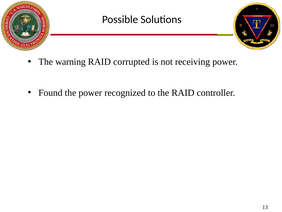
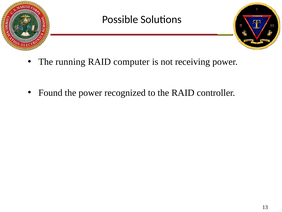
warning: warning -> running (70, 62)
corrupted: corrupted -> computer (131, 62)
